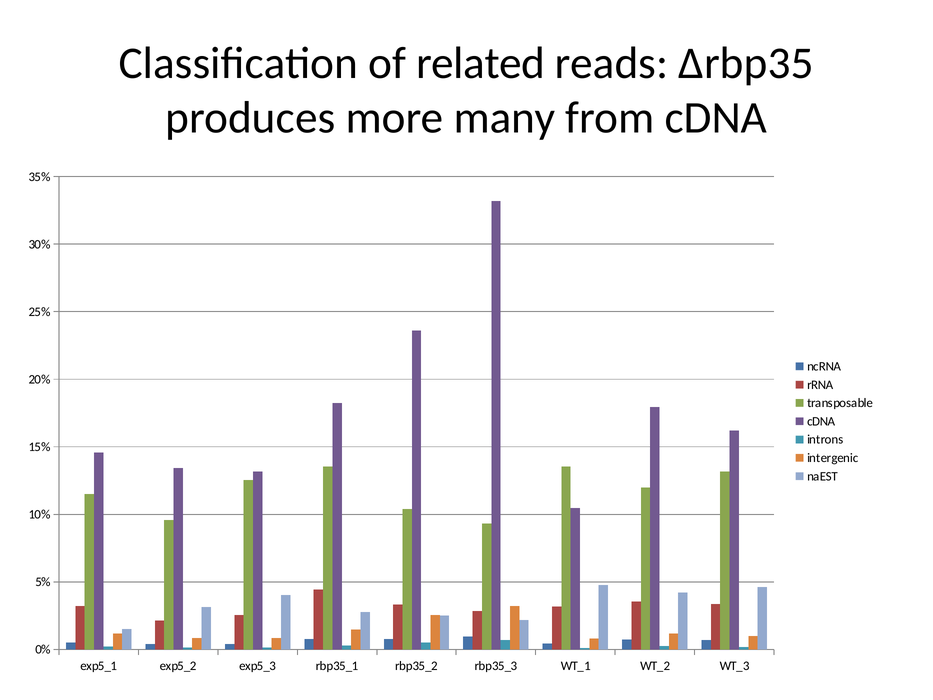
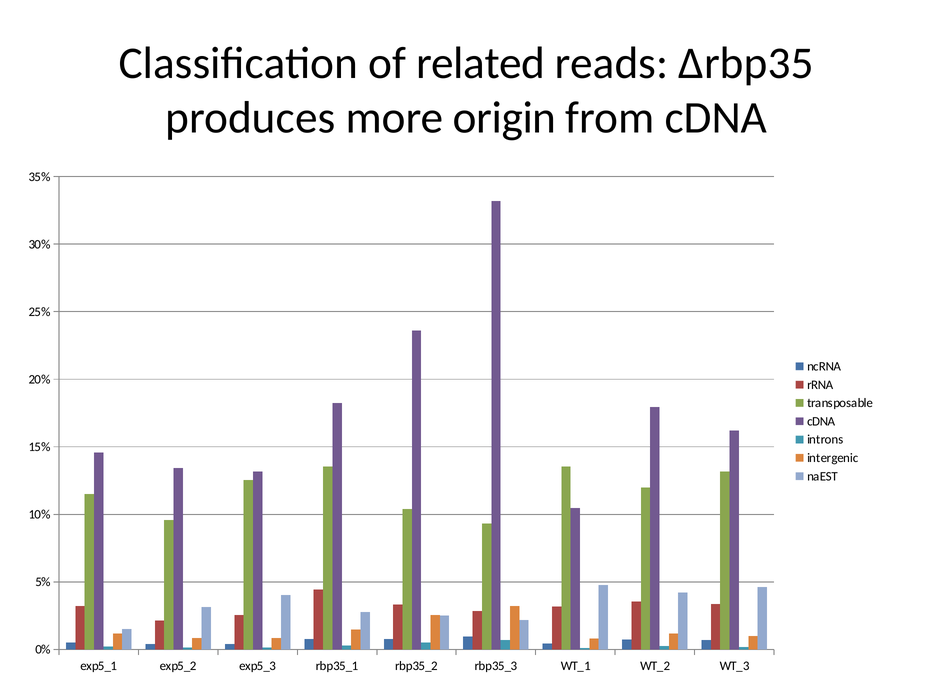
many: many -> origin (505, 117)
